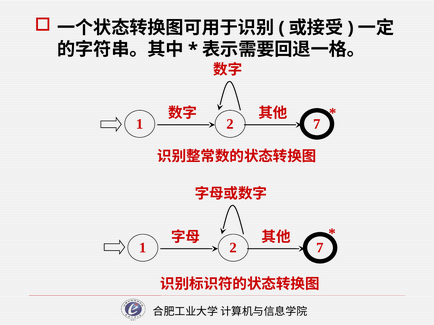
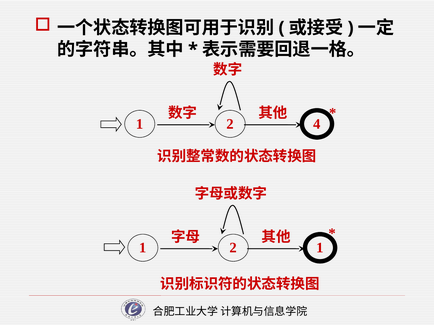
7: 7 -> 4 (317, 124)
7: 7 -> 1 (320, 248)
